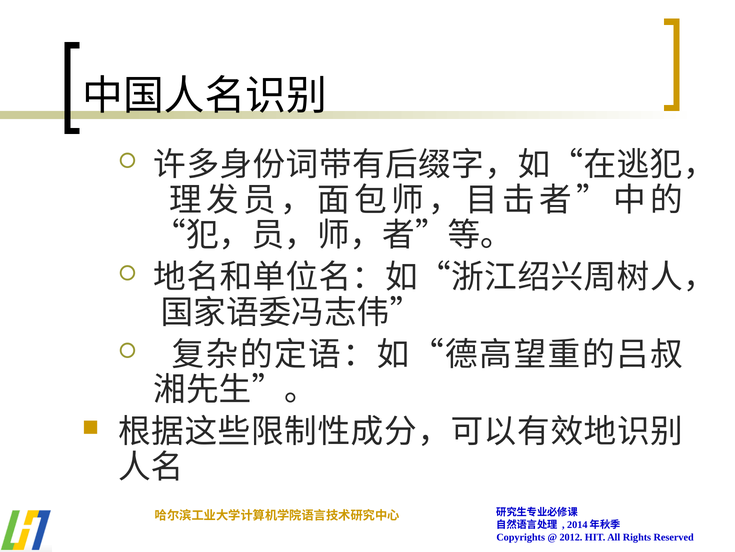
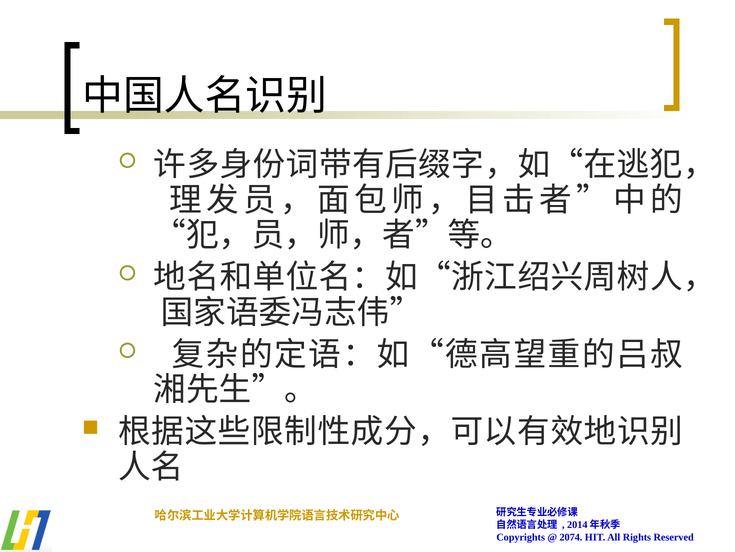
2012: 2012 -> 2074 (571, 536)
